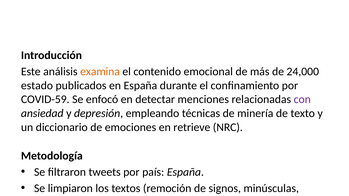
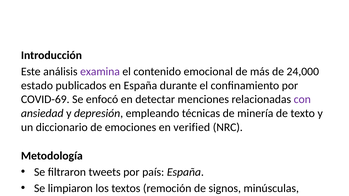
examina colour: orange -> purple (100, 72)
COVID-59: COVID-59 -> COVID-69 (45, 100)
en retrieve: retrieve -> verified (192, 127)
